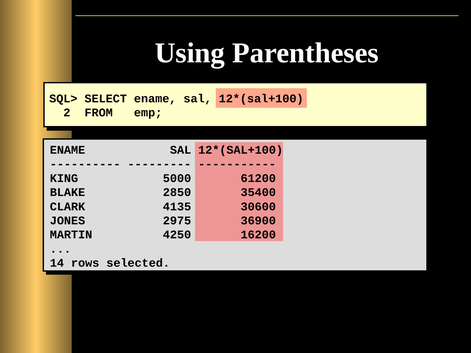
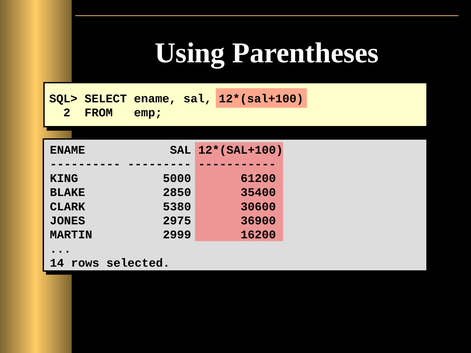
4135: 4135 -> 5380 (177, 207)
4250: 4250 -> 2999 (177, 235)
